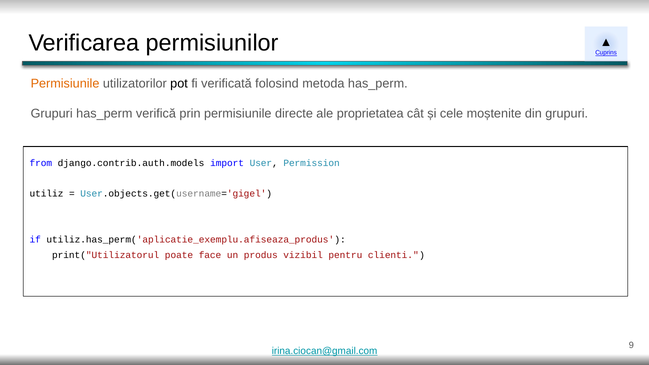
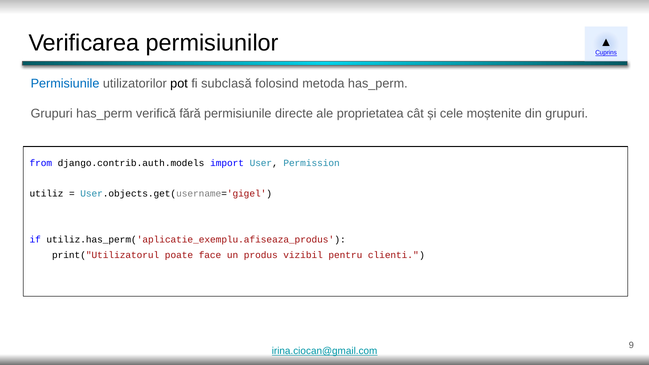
Permisiunile colour: orange -> blue (65, 84)
verificată: verificată -> subclasă (226, 84)
prin: prin -> fără (190, 114)
